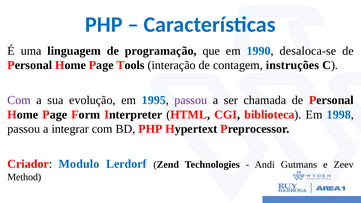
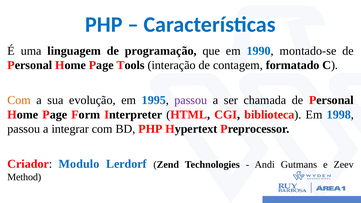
desaloca-se: desaloca-se -> montado-se (308, 51)
instruções: instruções -> formatado (293, 65)
Com colour: purple -> orange (19, 100)
